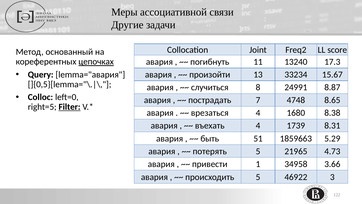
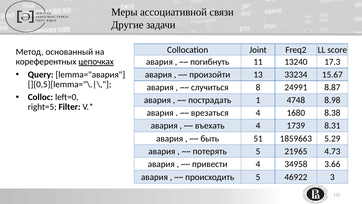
7: 7 -> 1 (258, 100)
8.65: 8.65 -> 8.98 (332, 100)
Filter underline: present -> none (70, 107)
привести 1: 1 -> 4 (258, 164)
